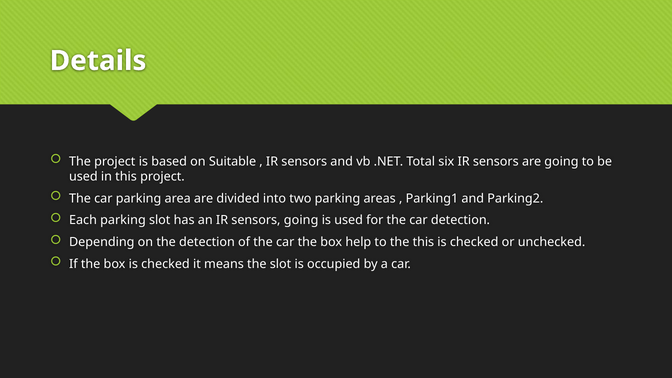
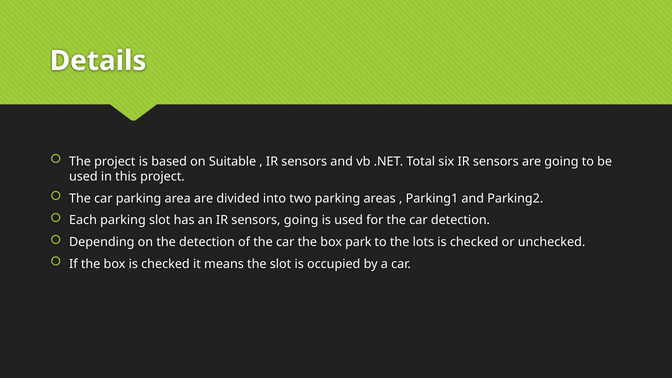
help: help -> park (358, 242)
the this: this -> lots (423, 242)
